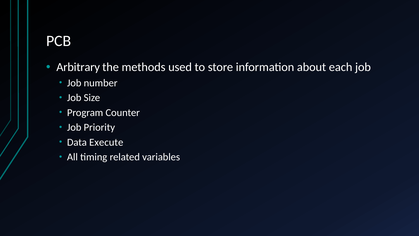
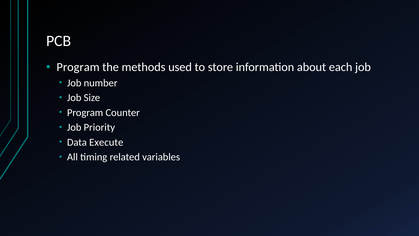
Arbitrary: Arbitrary -> Program (78, 67)
